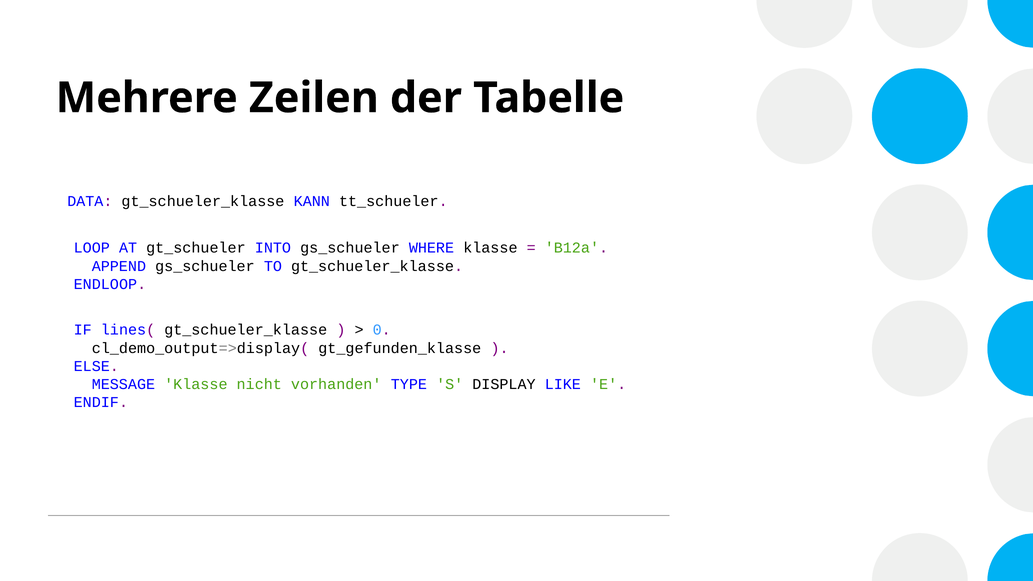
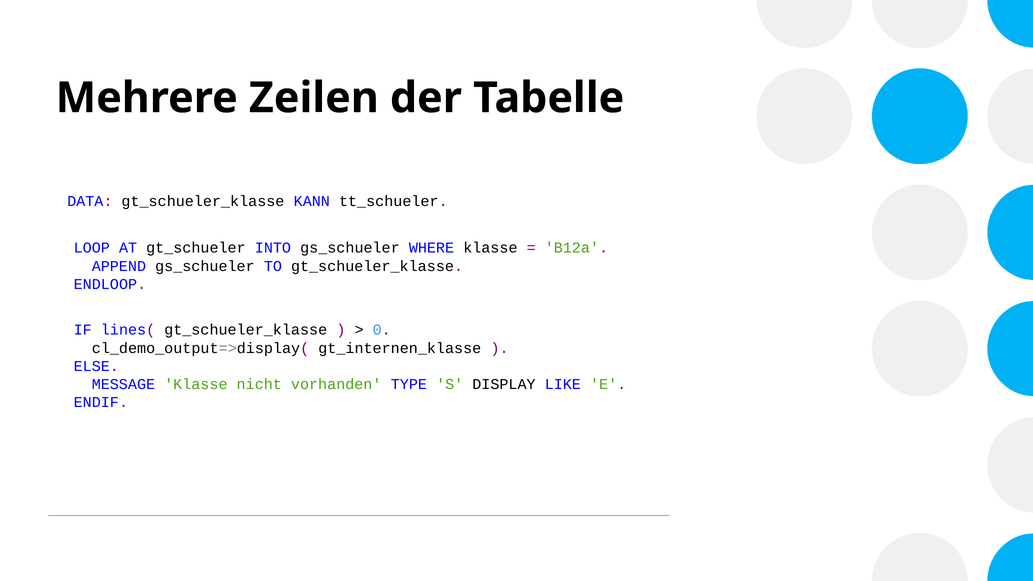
gt_gefunden_klasse: gt_gefunden_klasse -> gt_internen_klasse (400, 348)
